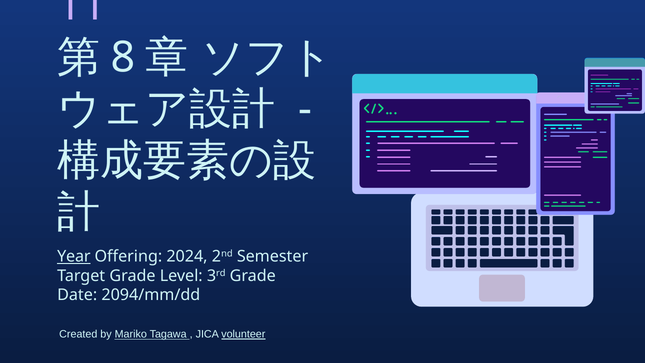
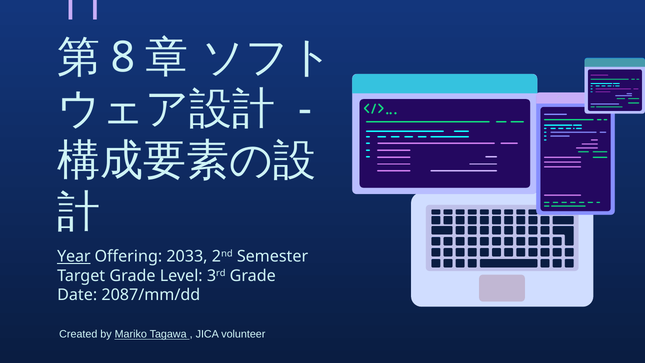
2024: 2024 -> 2033 (187, 256)
2094/mm/dd: 2094/mm/dd -> 2087/mm/dd (151, 295)
volunteer underline: present -> none (243, 334)
